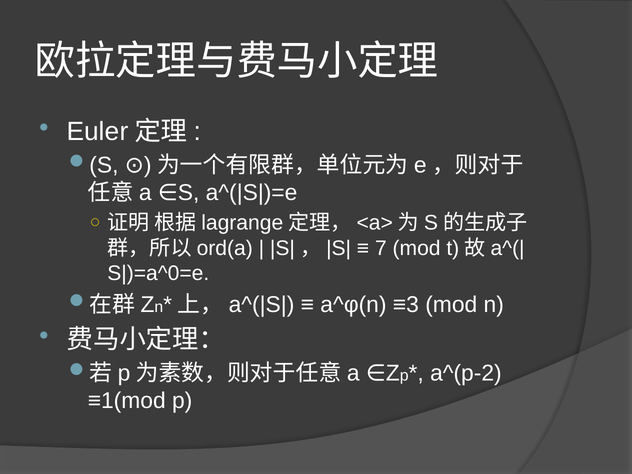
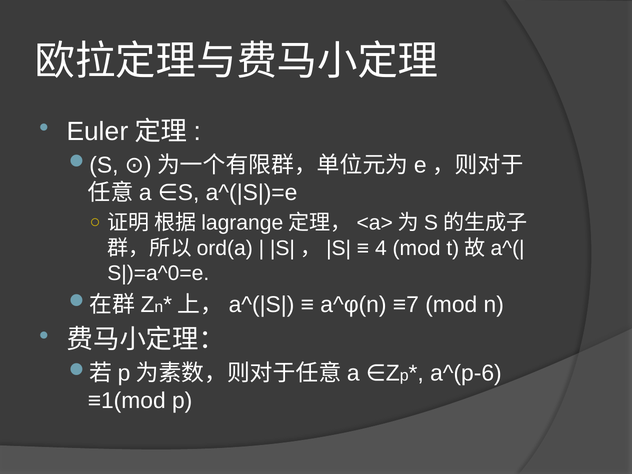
7: 7 -> 4 (381, 248)
≡3: ≡3 -> ≡7 (406, 304)
a^(p-2: a^(p-2 -> a^(p-6 (466, 373)
